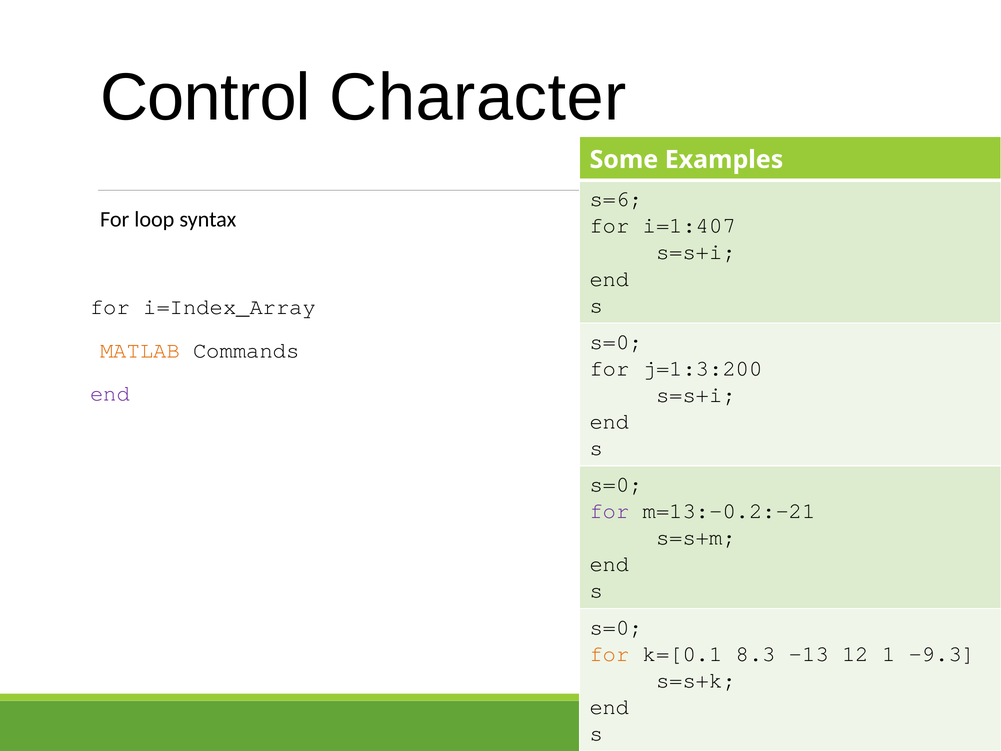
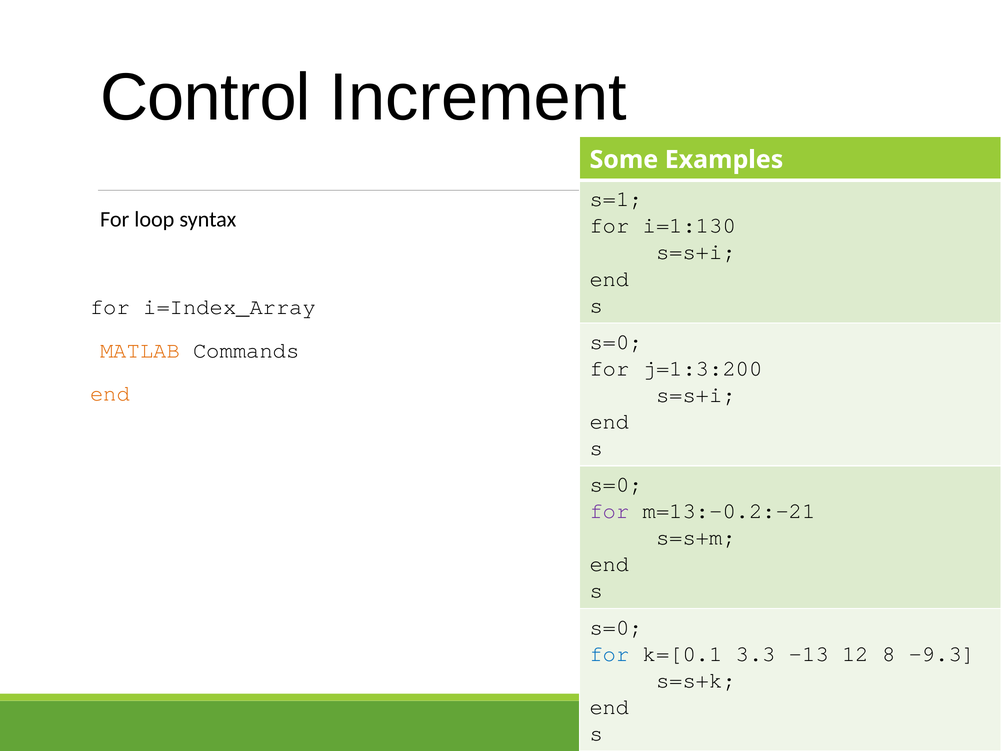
Character: Character -> Increment (478, 97)
s=6: s=6 -> s=1 (616, 199)
i=1:407: i=1:407 -> i=1:130 (689, 226)
end colour: purple -> orange (110, 393)
for colour: orange -> blue (610, 654)
8.3: 8.3 -> 3.3 (756, 654)
1: 1 -> 8 (889, 654)
